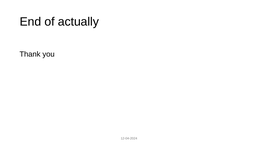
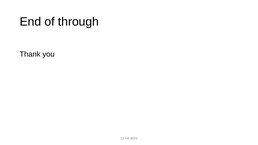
actually: actually -> through (78, 22)
